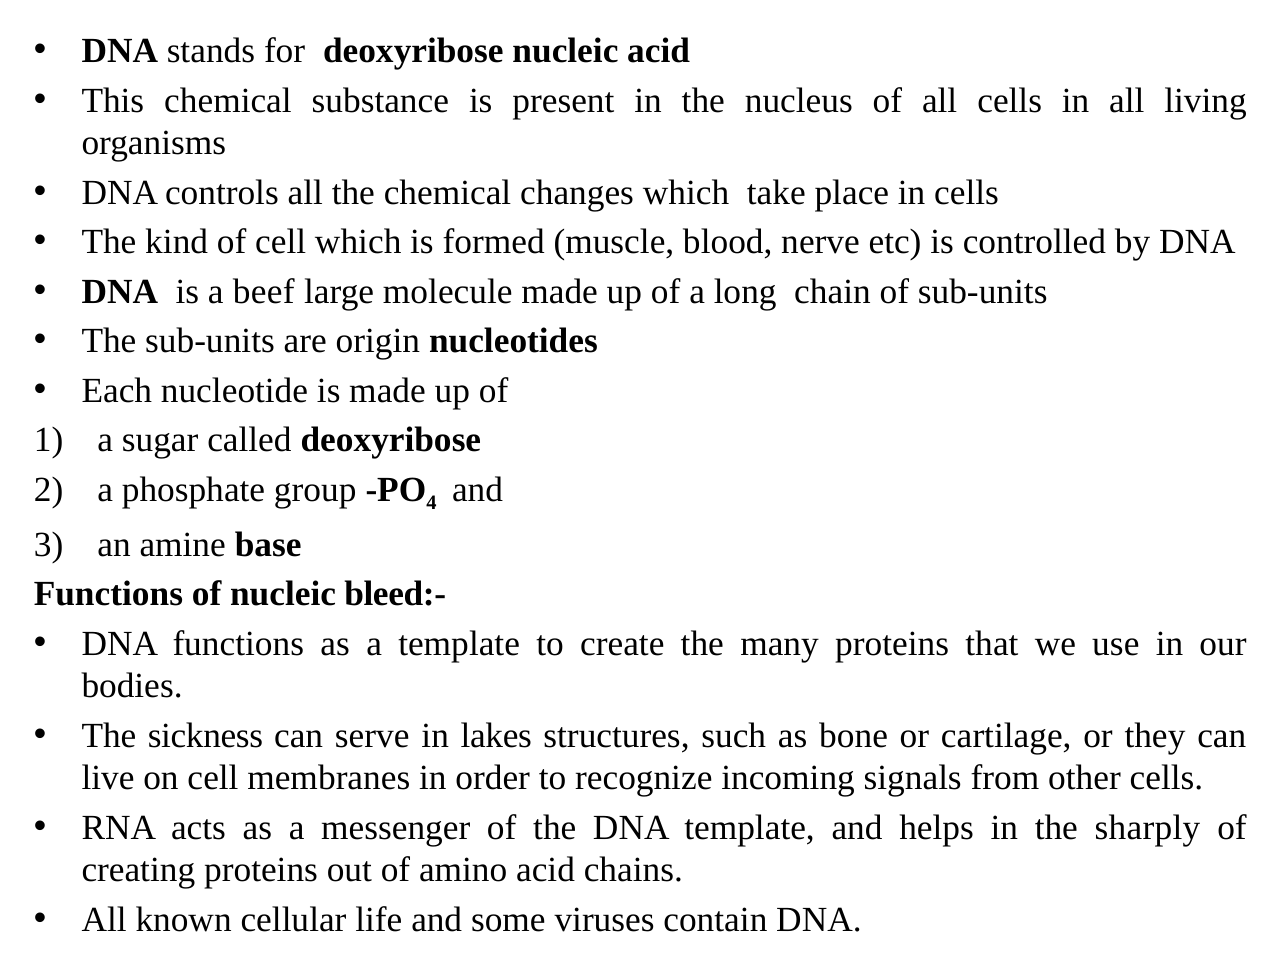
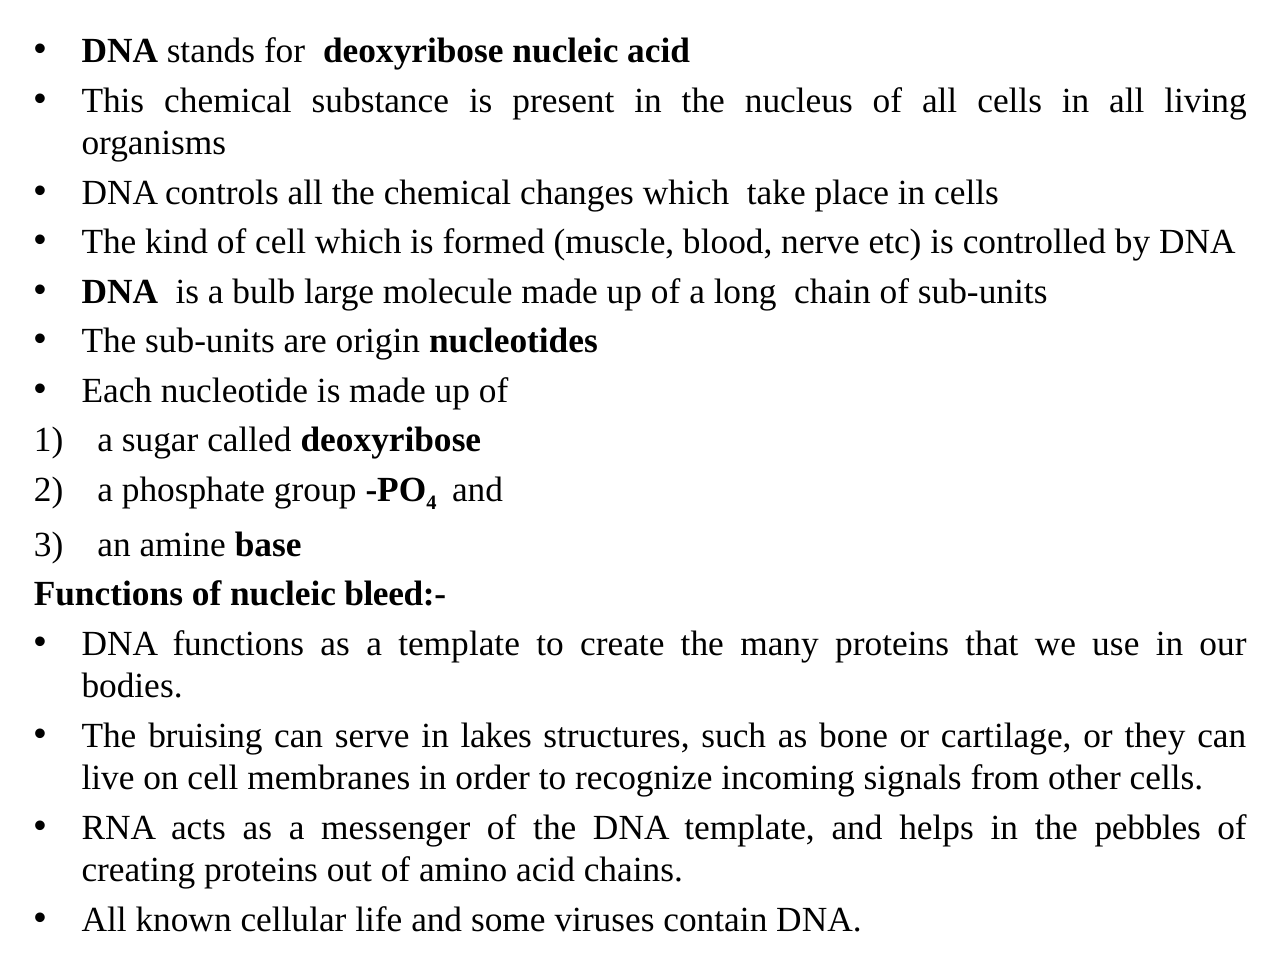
beef: beef -> bulb (264, 292)
sickness: sickness -> bruising (205, 736)
sharply: sharply -> pebbles (1148, 828)
